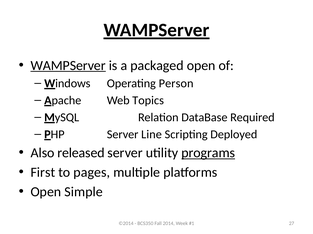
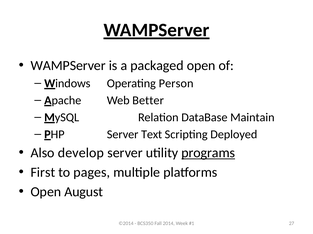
WAMPServer underline: present -> none (68, 66)
Topics: Topics -> Better (148, 101)
Required: Required -> Maintain (252, 118)
Line: Line -> Text (152, 135)
released: released -> develop (81, 153)
Simple: Simple -> August (84, 192)
